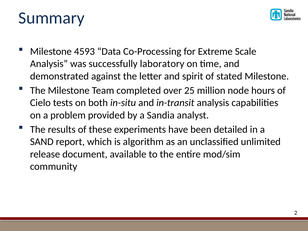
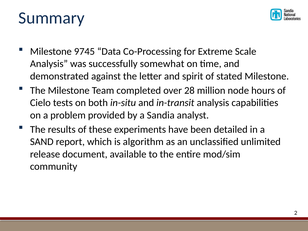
4593: 4593 -> 9745 (84, 51)
laboratory: laboratory -> somewhat (162, 64)
25: 25 -> 28 (189, 91)
